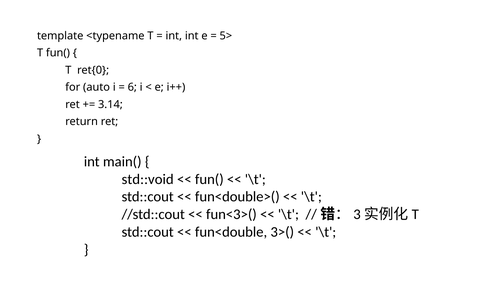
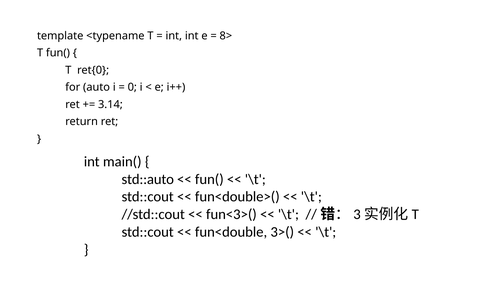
5>: 5> -> 8> (226, 36)
6: 6 -> 0 (132, 87)
std::void: std::void -> std::auto (148, 179)
